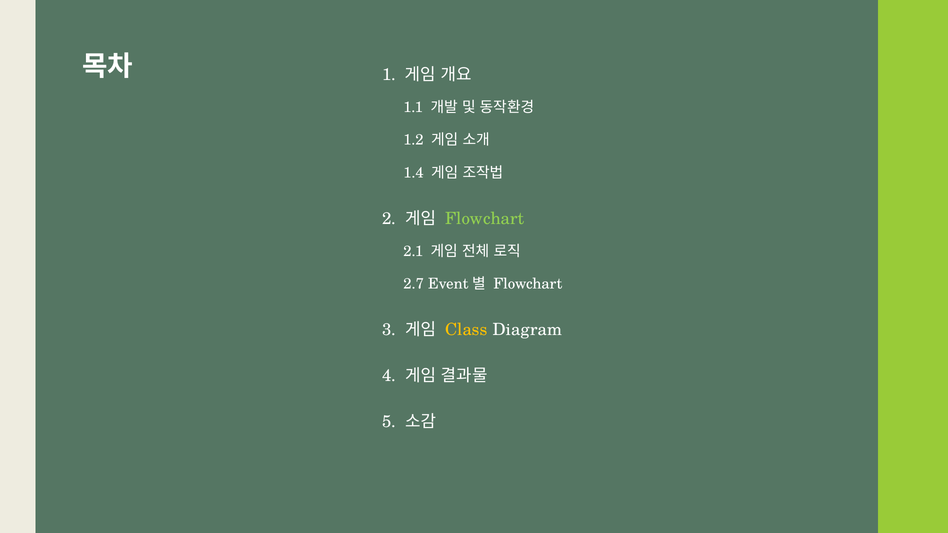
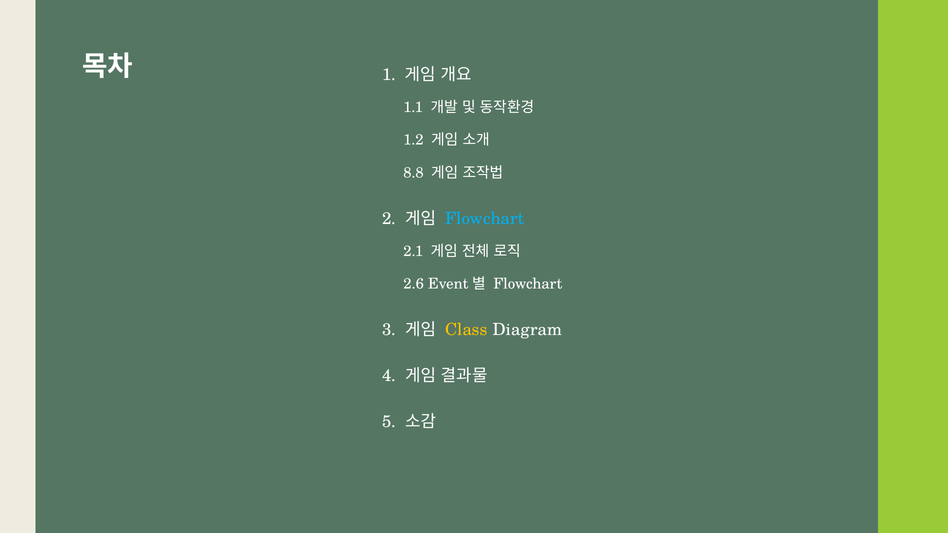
1.4: 1.4 -> 8.8 (414, 173)
Flowchart colour: light green -> light blue (485, 219)
2.7: 2.7 -> 2.6 (414, 284)
